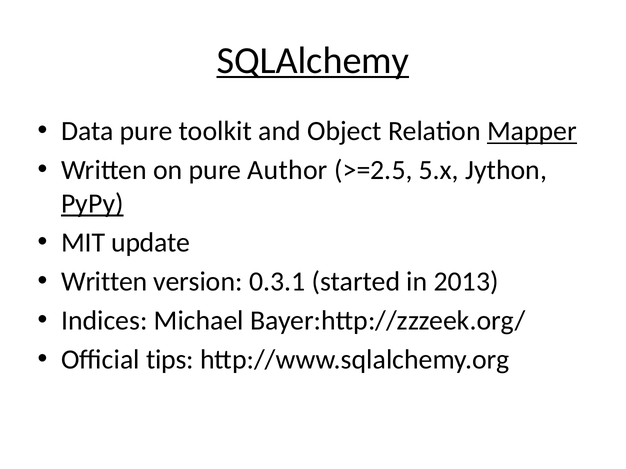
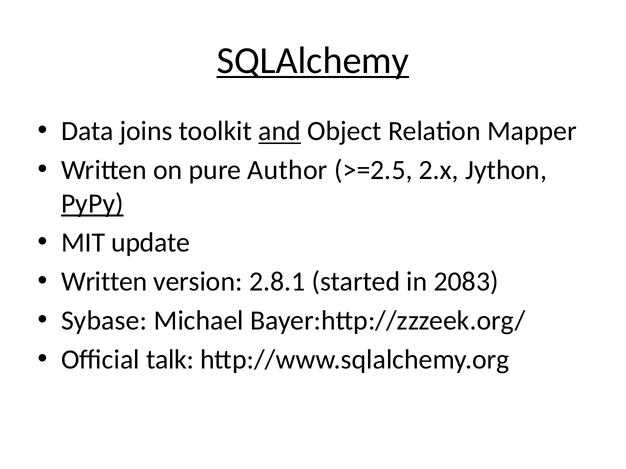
Data pure: pure -> joins (146, 131)
and underline: none -> present (280, 131)
Mapper underline: present -> none (532, 131)
5.x: 5.x -> 2.x (439, 170)
0.3.1: 0.3.1 -> 2.8.1 (277, 282)
2013: 2013 -> 2083 (466, 282)
Indices: Indices -> Sybase (104, 321)
tips: tips -> talk (170, 360)
